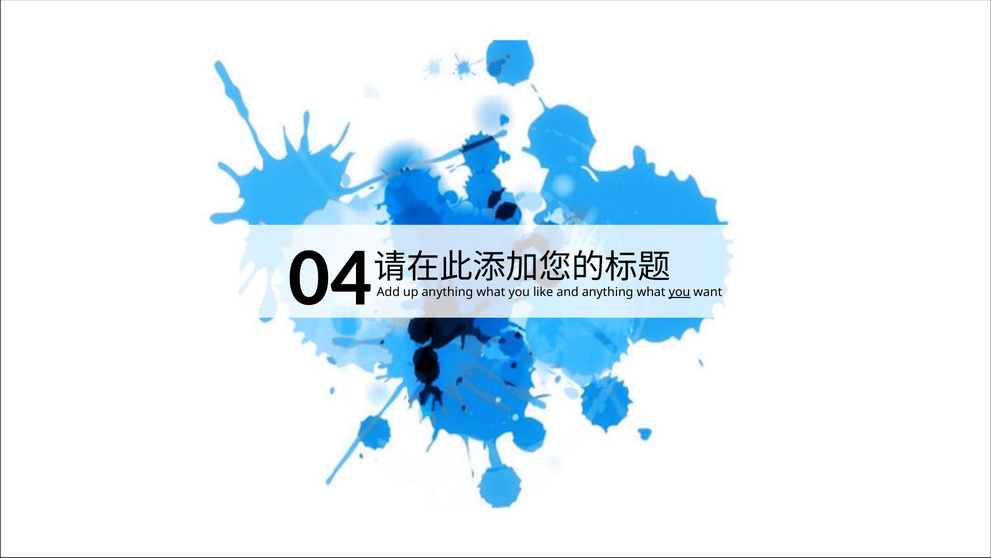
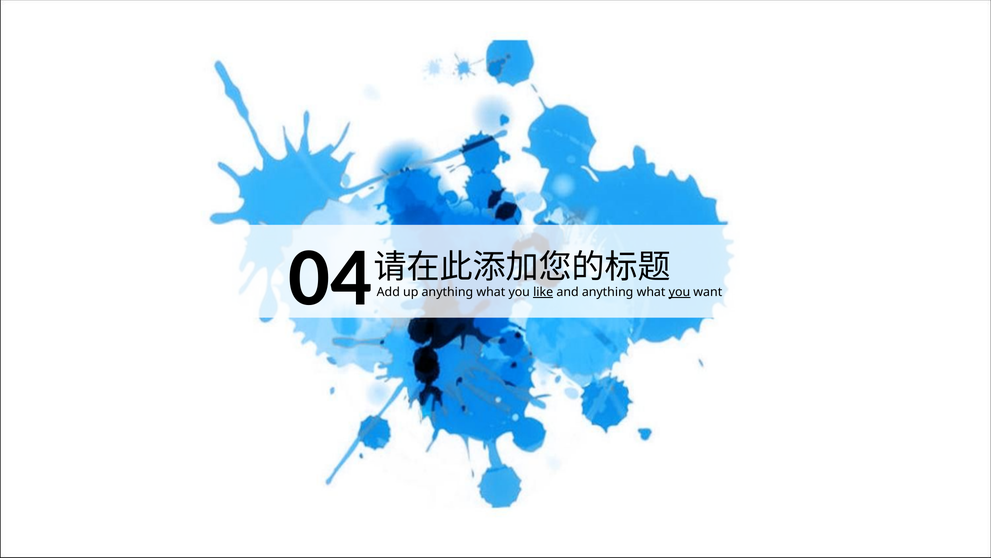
like underline: none -> present (543, 292)
